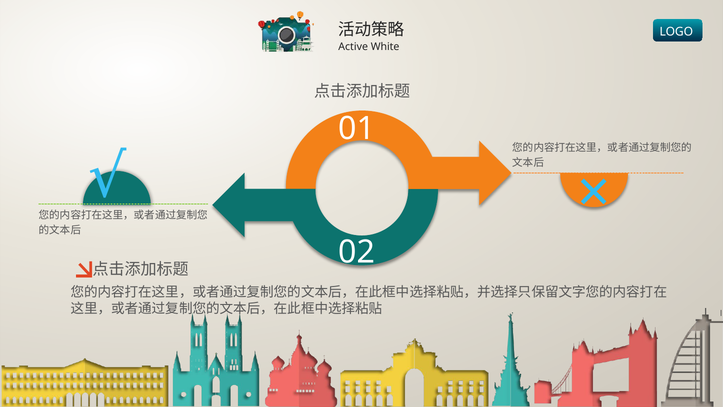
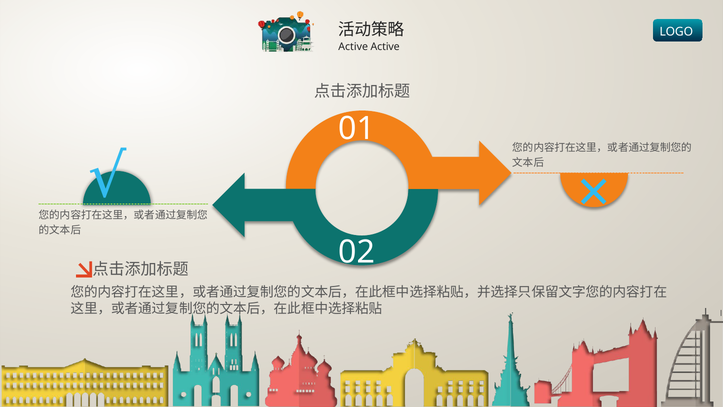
Active White: White -> Active (385, 47)
